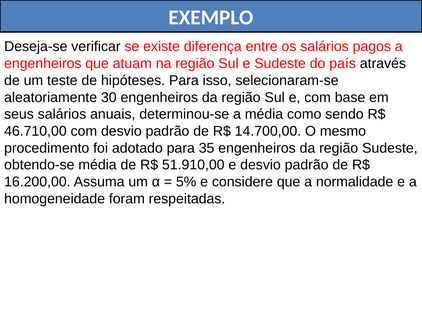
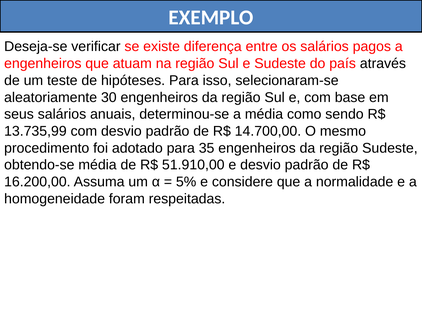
46.710,00: 46.710,00 -> 13.735,99 (35, 131)
